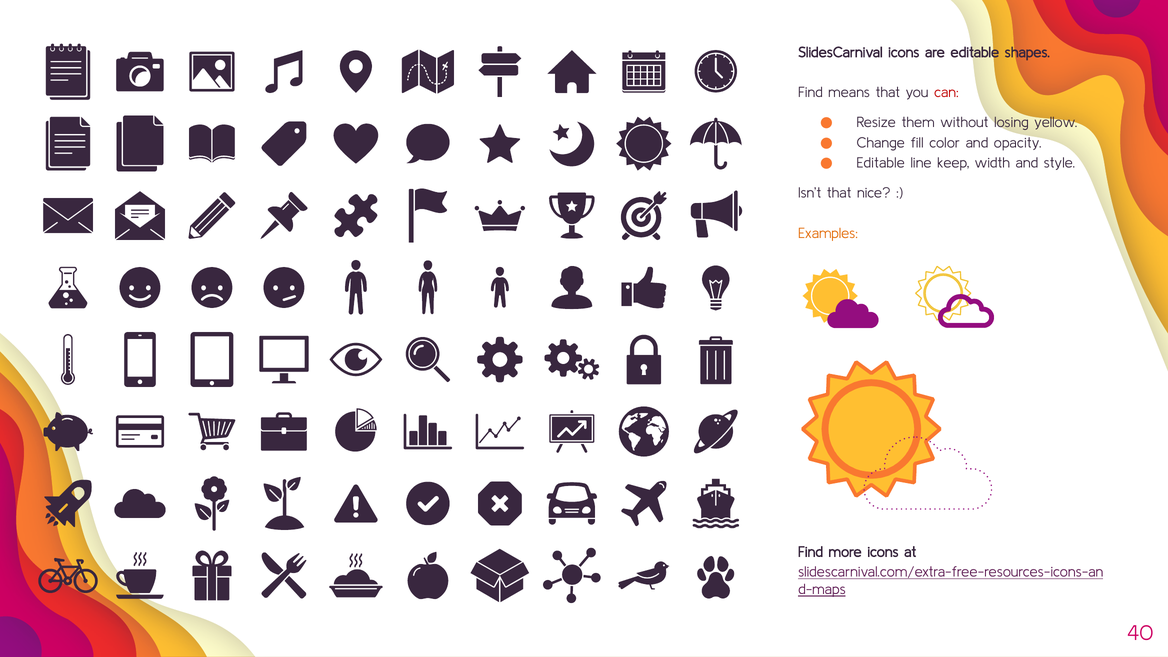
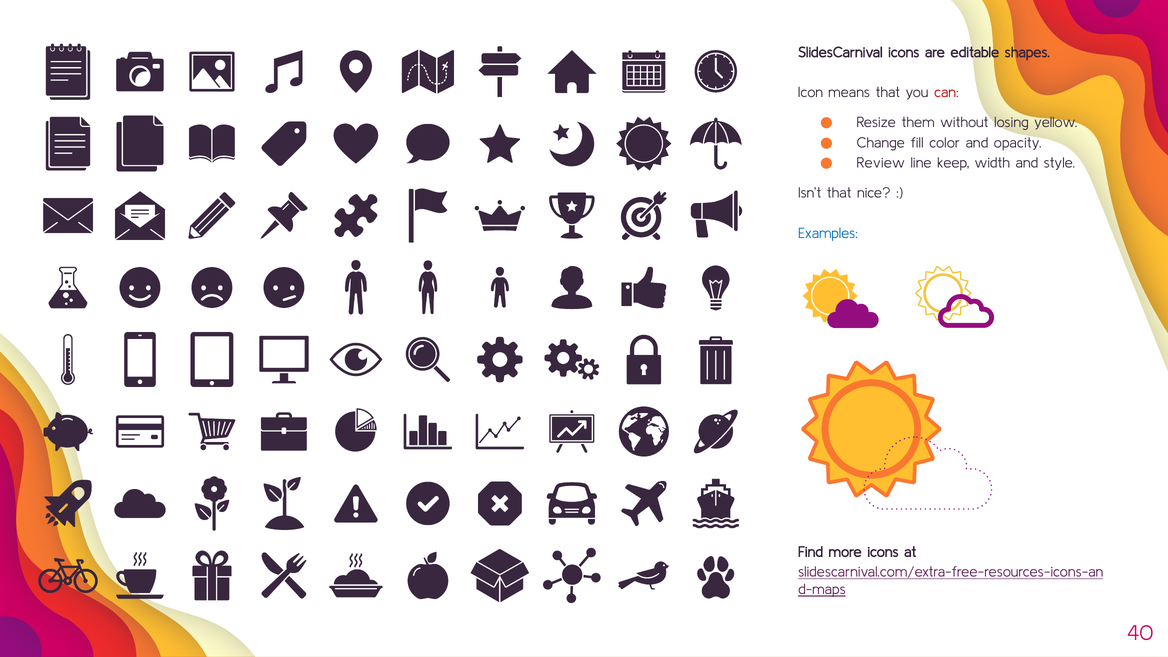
Find: Find -> Icon (811, 93)
Editable: Editable -> Review (881, 163)
Examples colour: orange -> blue (828, 233)
